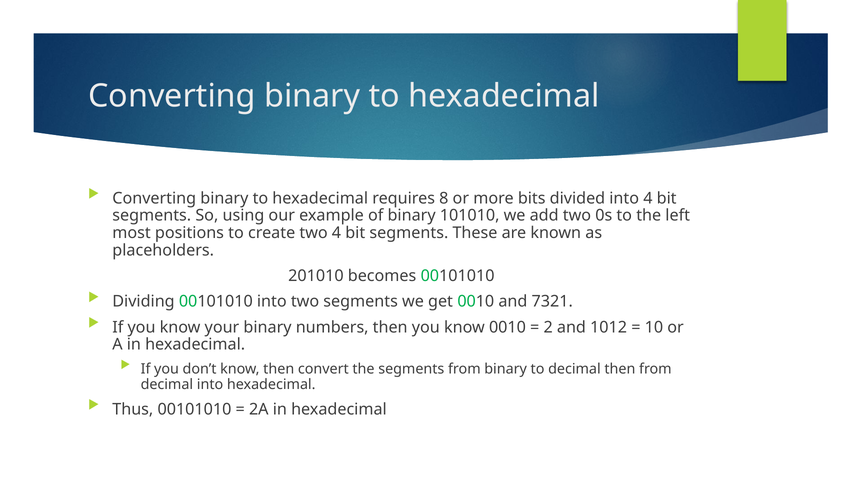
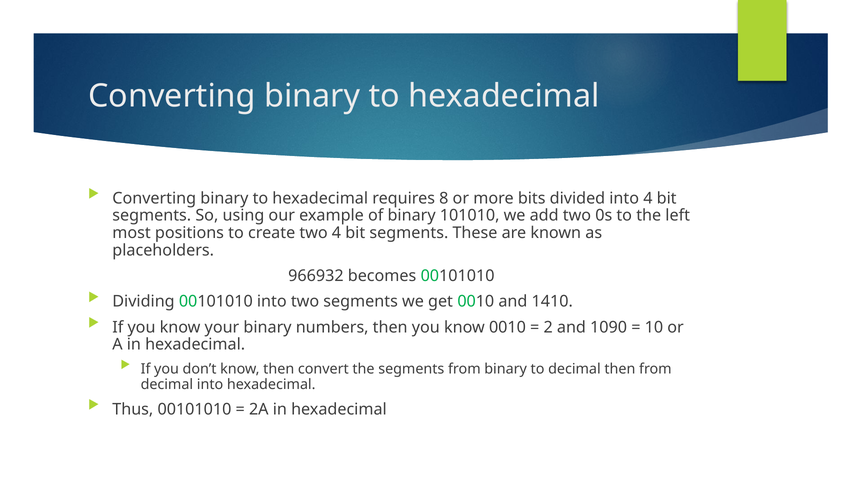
201010: 201010 -> 966932 (316, 276)
7321: 7321 -> 1410 (552, 302)
1012: 1012 -> 1090 (609, 327)
